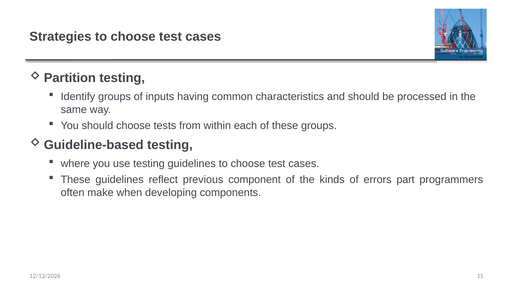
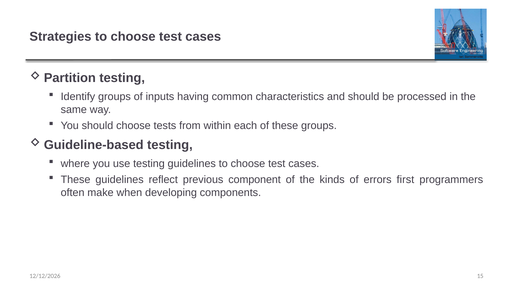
part: part -> first (405, 179)
